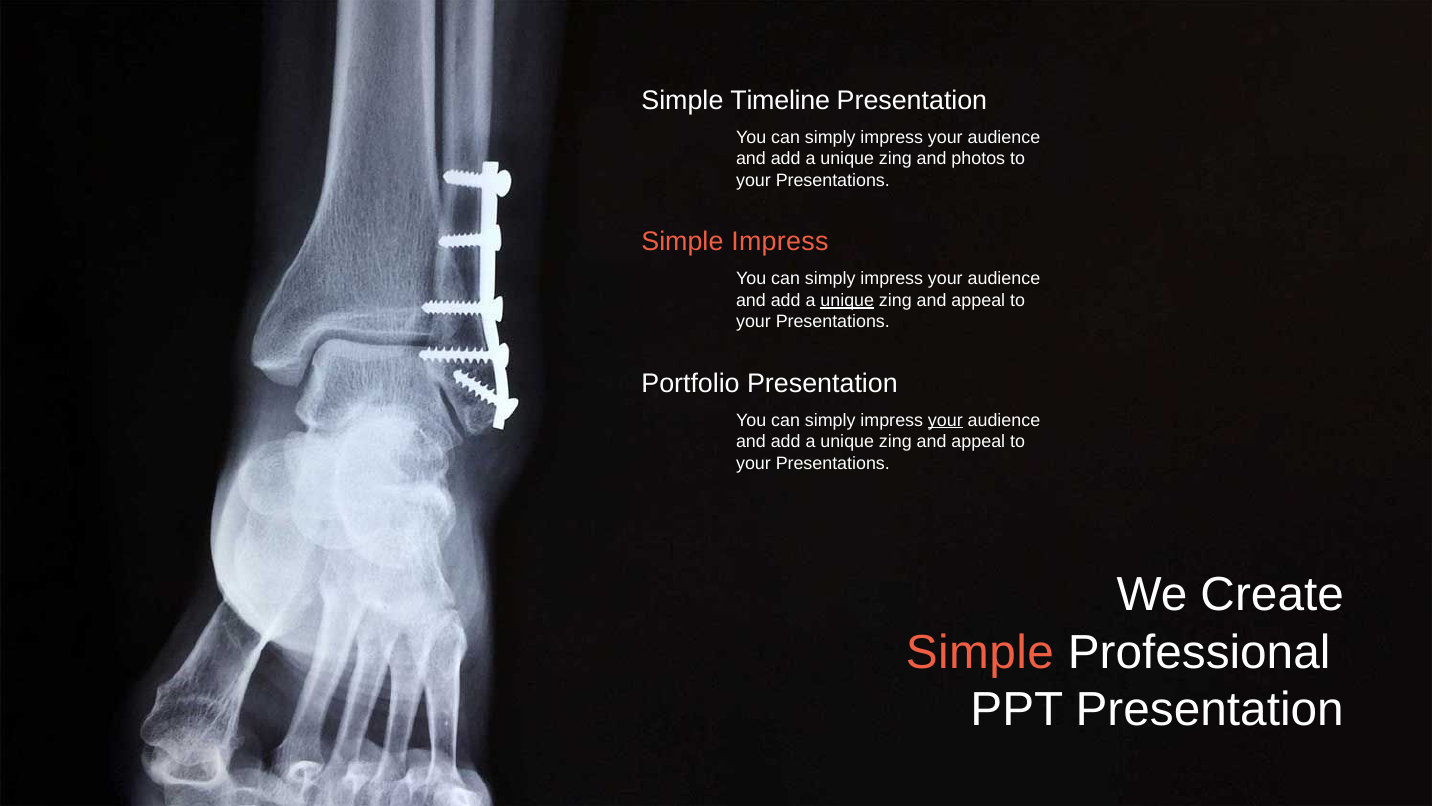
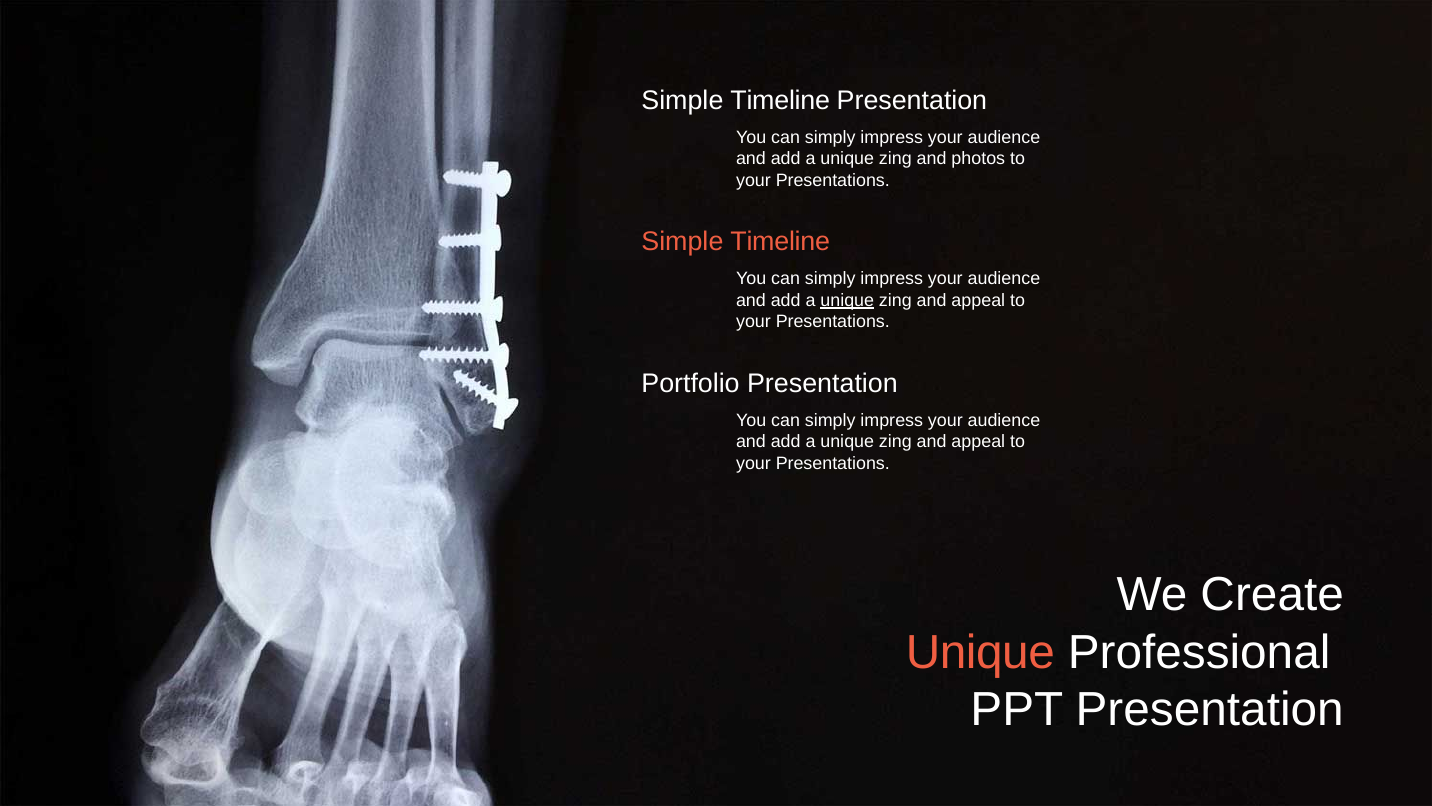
Impress: Impress -> Timeline (780, 242)
your underline: present -> none (945, 420)
Simple: Simple -> Unique (980, 652)
